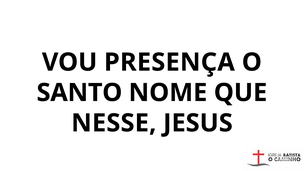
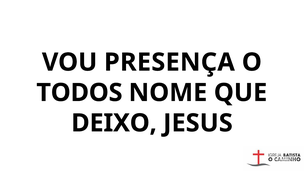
SANTO: SANTO -> TODOS (79, 93)
NESSE: NESSE -> DEIXO (114, 123)
